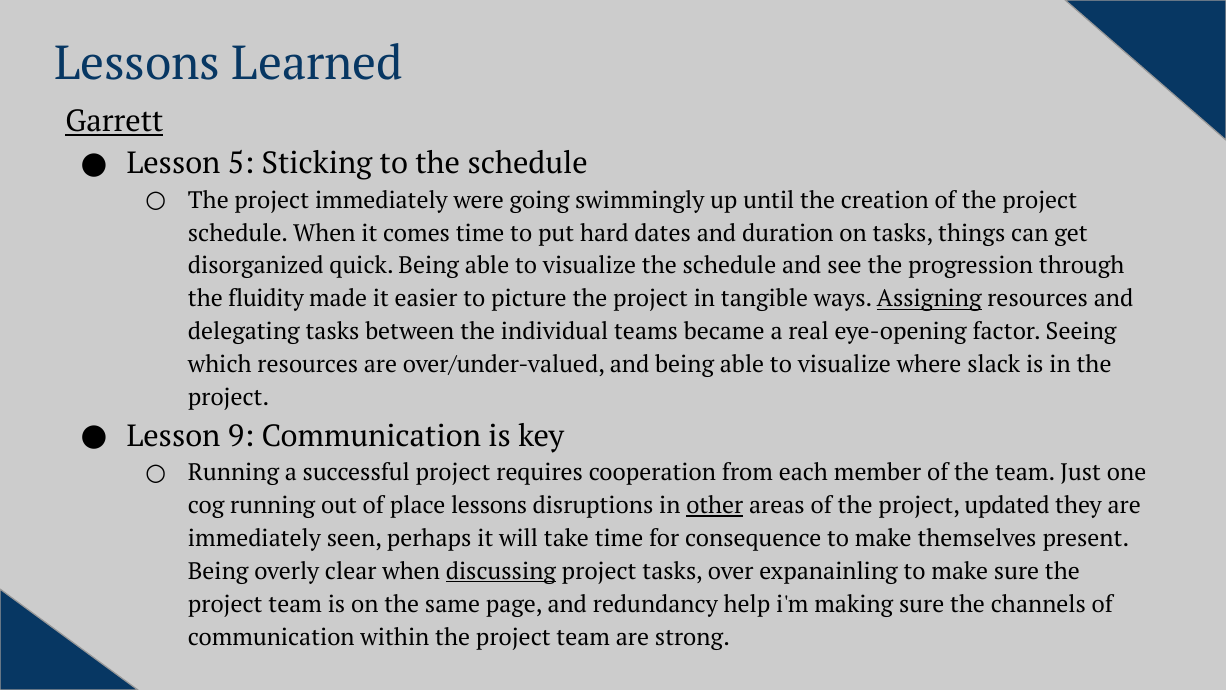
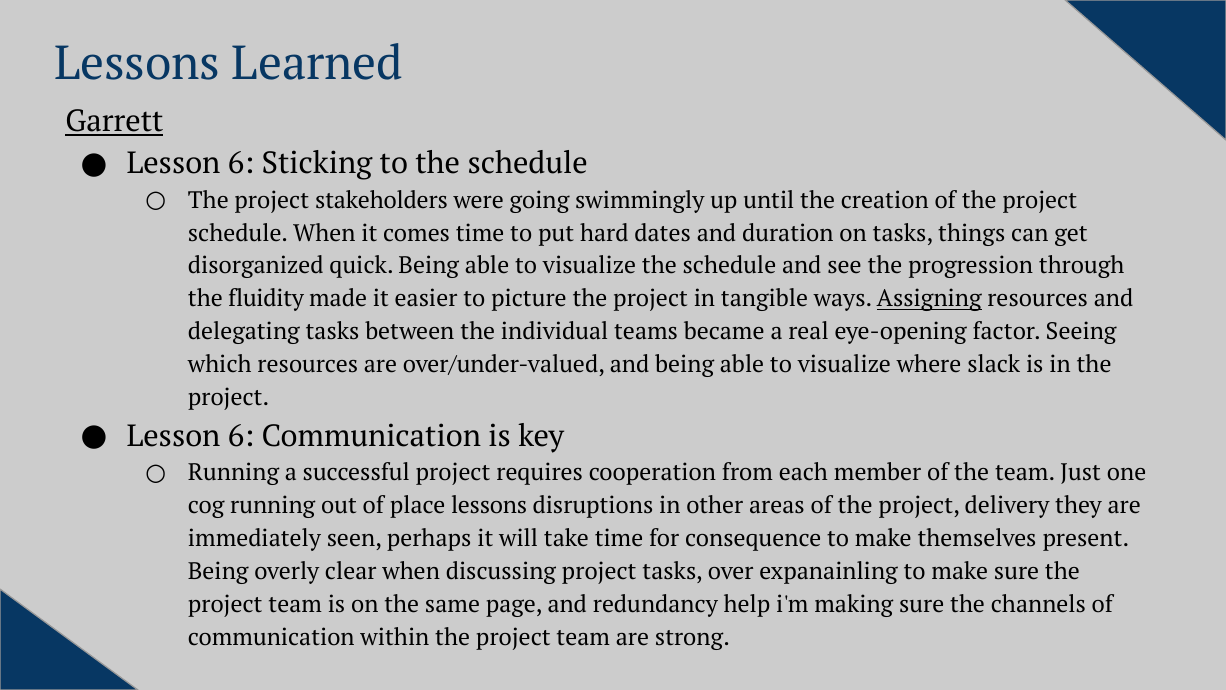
5: 5 -> 6 (241, 164)
project immediately: immediately -> stakeholders (381, 200)
9: 9 -> 6 (241, 436)
other underline: present -> none (715, 505)
updated: updated -> delivery (1007, 505)
discussing underline: present -> none (501, 571)
